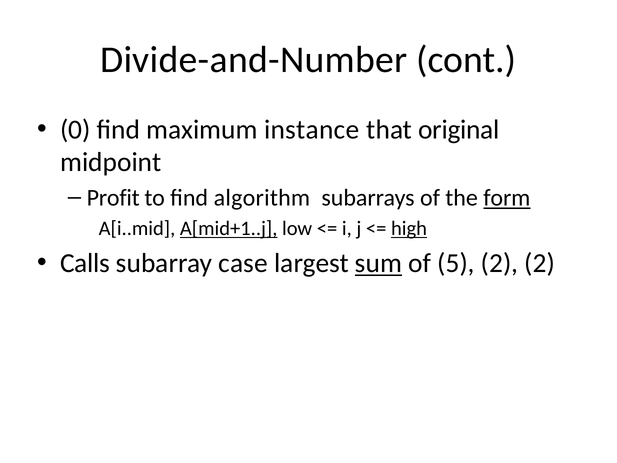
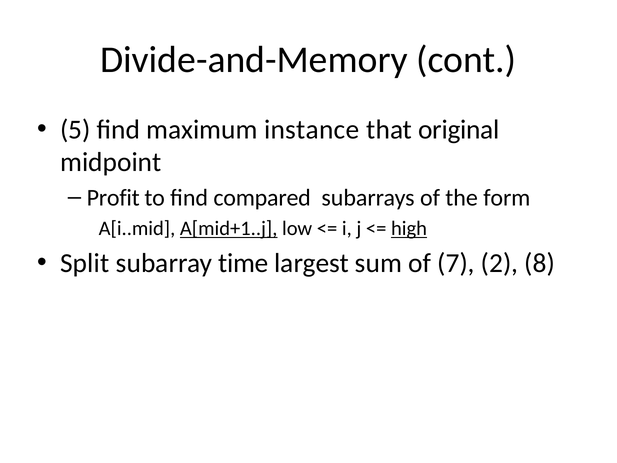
Divide-and-Number: Divide-and-Number -> Divide-and-Memory (254, 60)
0: 0 -> 5 (75, 129)
algorithm: algorithm -> compared (262, 198)
form underline: present -> none (507, 198)
Calls: Calls -> Split (85, 263)
case: case -> time (243, 263)
sum underline: present -> none (378, 263)
5: 5 -> 7 (456, 263)
2 2: 2 -> 8 (540, 263)
